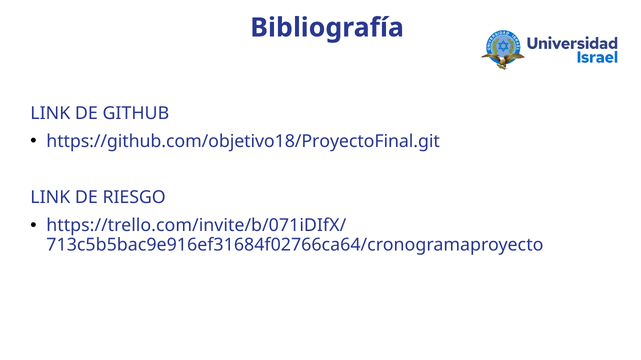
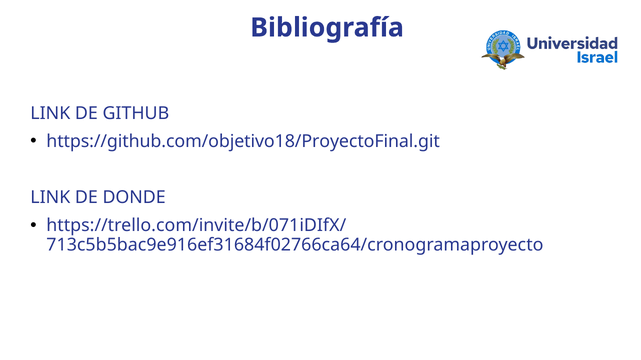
RIESGO: RIESGO -> DONDE (134, 198)
